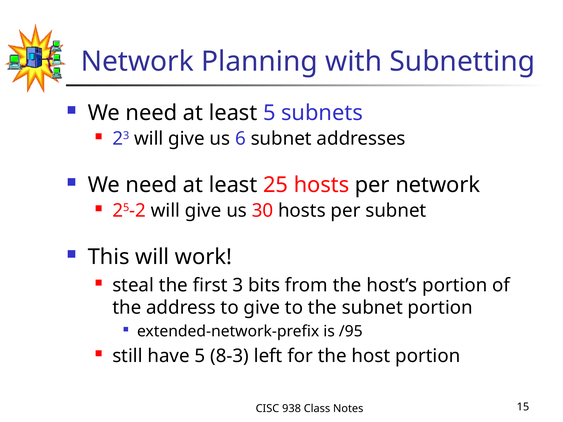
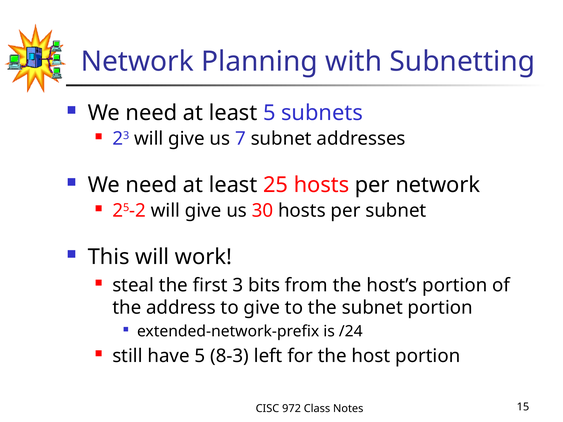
6: 6 -> 7 (240, 139)
/95: /95 -> /24 (351, 332)
938: 938 -> 972 (292, 409)
